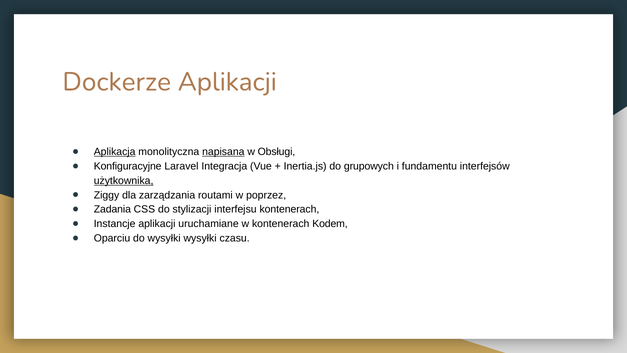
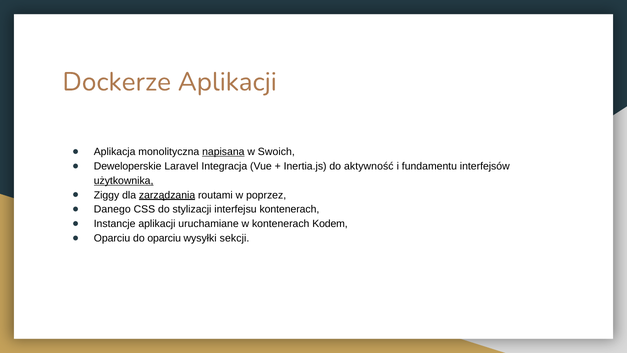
Aplikacja underline: present -> none (115, 152)
Obsługi: Obsługi -> Swoich (276, 152)
Konfiguracyjne: Konfiguracyjne -> Deweloperskie (128, 166)
grupowych: grupowych -> aktywność (369, 166)
zarządzania underline: none -> present (167, 195)
Zadania: Zadania -> Danego (112, 209)
do wysyłki: wysyłki -> oparciu (164, 238)
czasu: czasu -> sekcji (235, 238)
